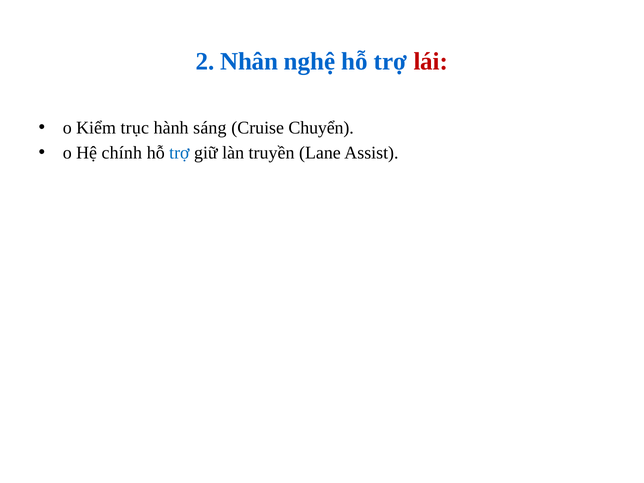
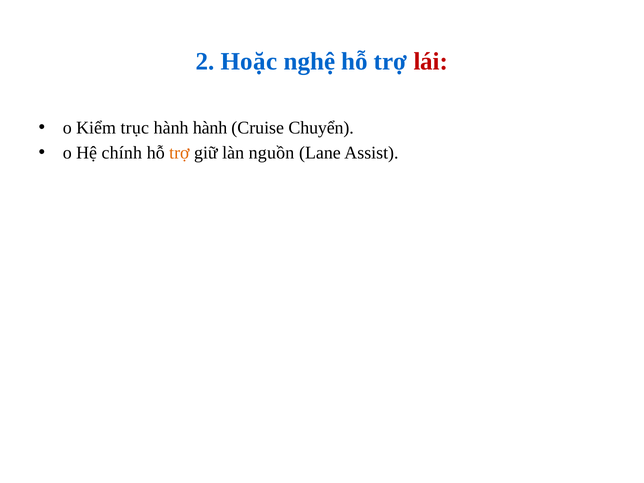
Nhân: Nhân -> Hoặc (249, 61)
hành sáng: sáng -> hành (210, 128)
trợ colour: blue -> orange (179, 153)
truyền: truyền -> nguồn (271, 153)
